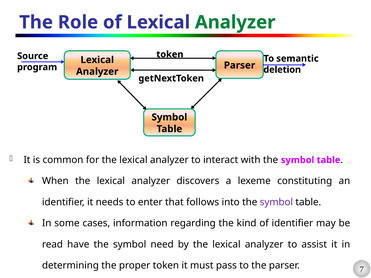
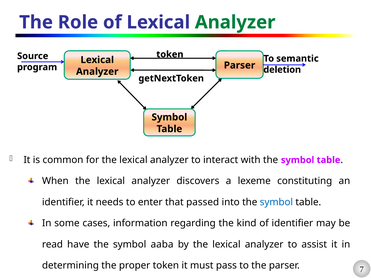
follows: follows -> passed (203, 202)
symbol colour: purple -> blue (276, 202)
need: need -> aaba (162, 245)
